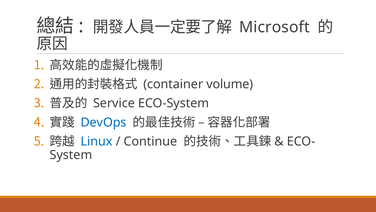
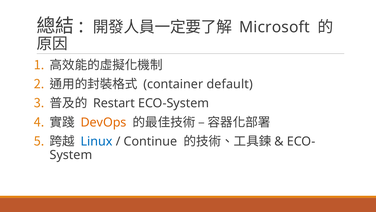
volume: volume -> default (230, 84)
Service: Service -> Restart (114, 103)
DevOps colour: blue -> orange (104, 122)
